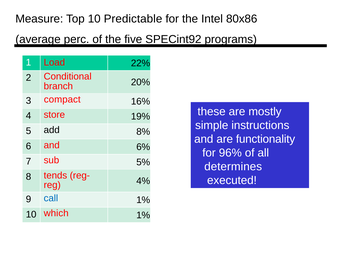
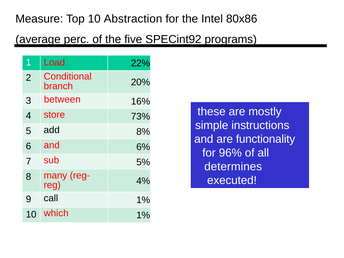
Predictable: Predictable -> Abstraction (133, 19)
compact: compact -> between (62, 100)
19%: 19% -> 73% (141, 117)
tends: tends -> many (55, 176)
call colour: blue -> black (51, 198)
